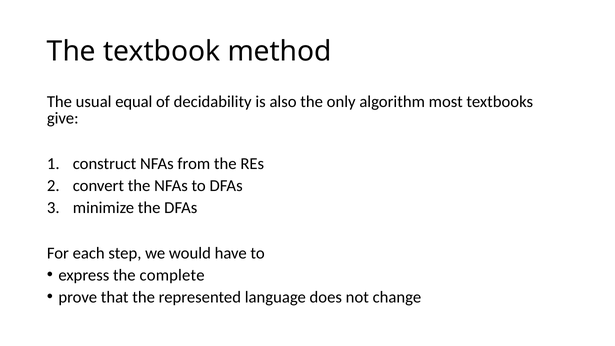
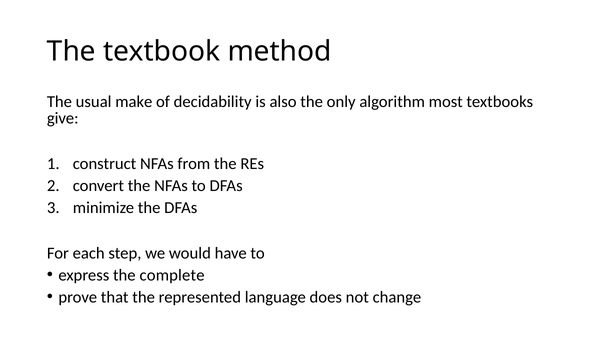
equal: equal -> make (134, 102)
